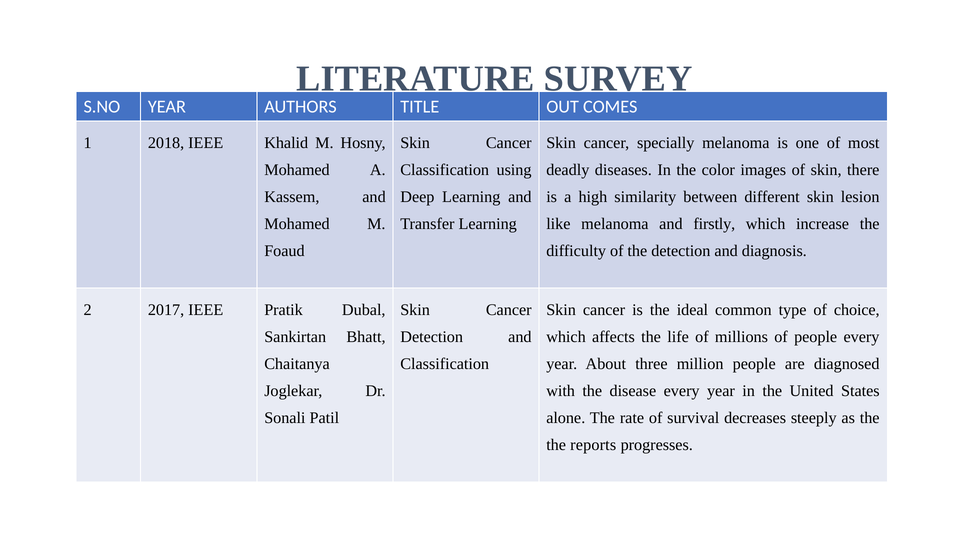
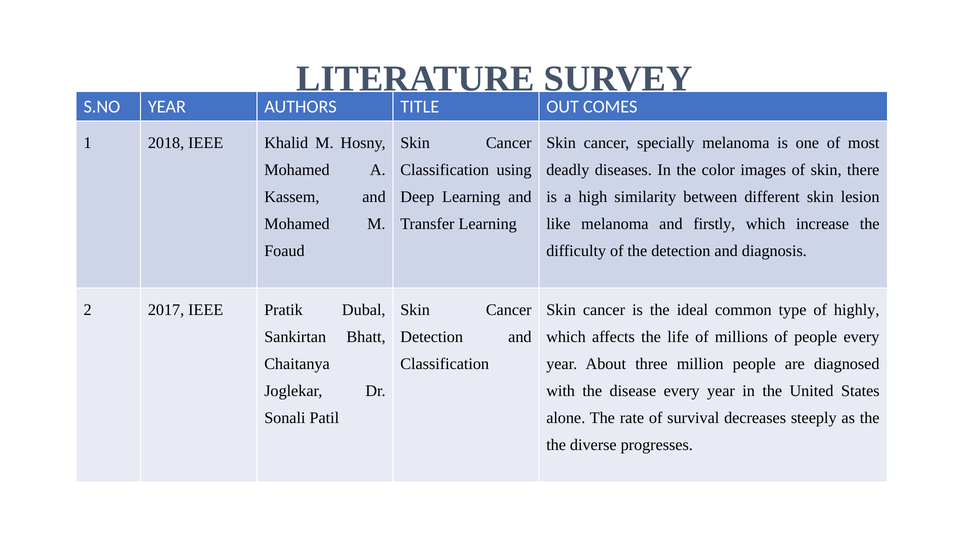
choice: choice -> highly (857, 310)
reports: reports -> diverse (593, 445)
